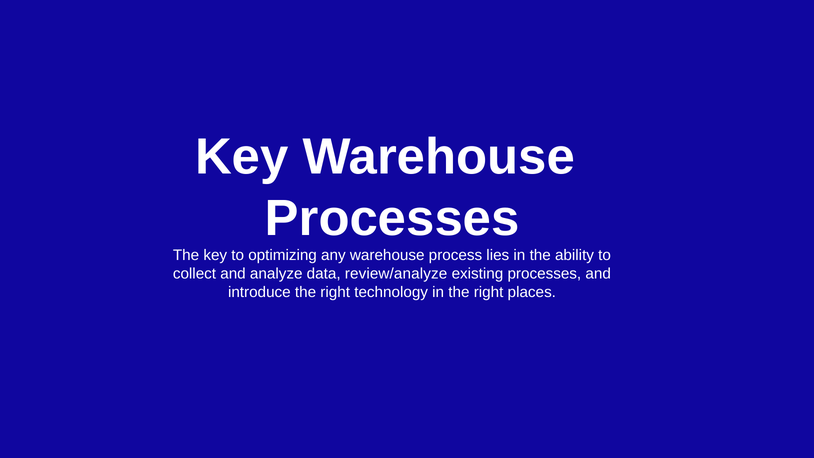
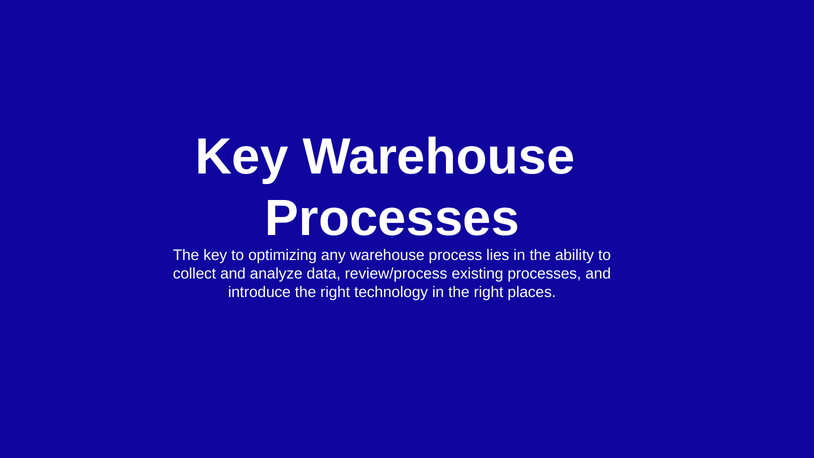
review/analyze: review/analyze -> review/process (396, 274)
